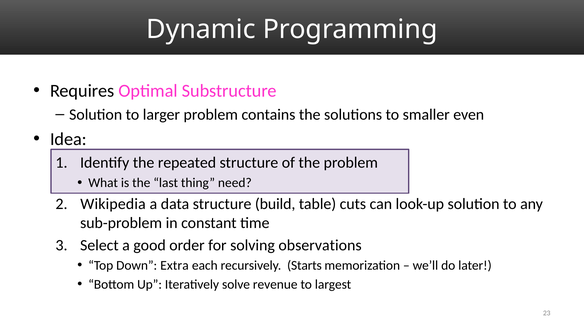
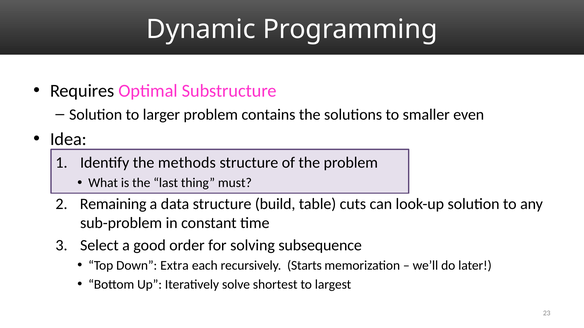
repeated: repeated -> methods (187, 163)
need: need -> must (235, 183)
Wikipedia: Wikipedia -> Remaining (113, 204)
observations: observations -> subsequence (320, 246)
revenue: revenue -> shortest (275, 285)
